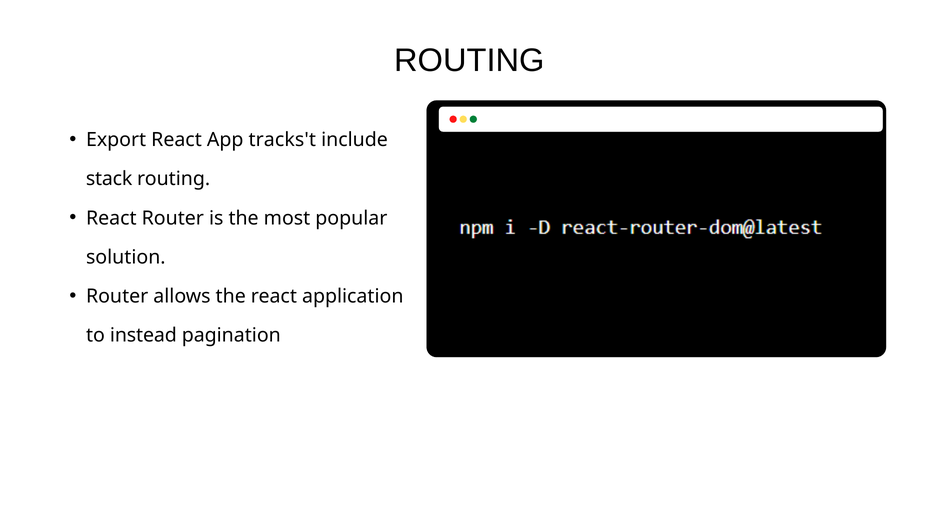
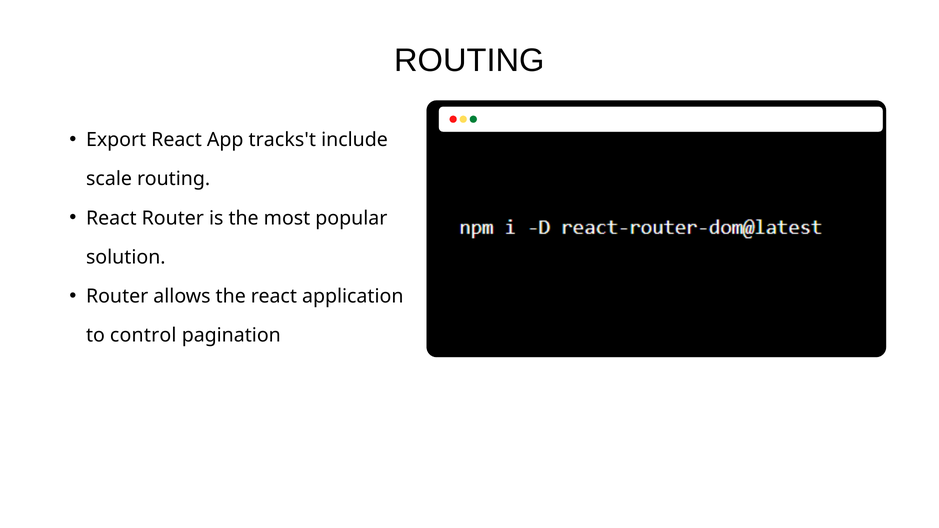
stack: stack -> scale (109, 179)
instead: instead -> control (143, 336)
